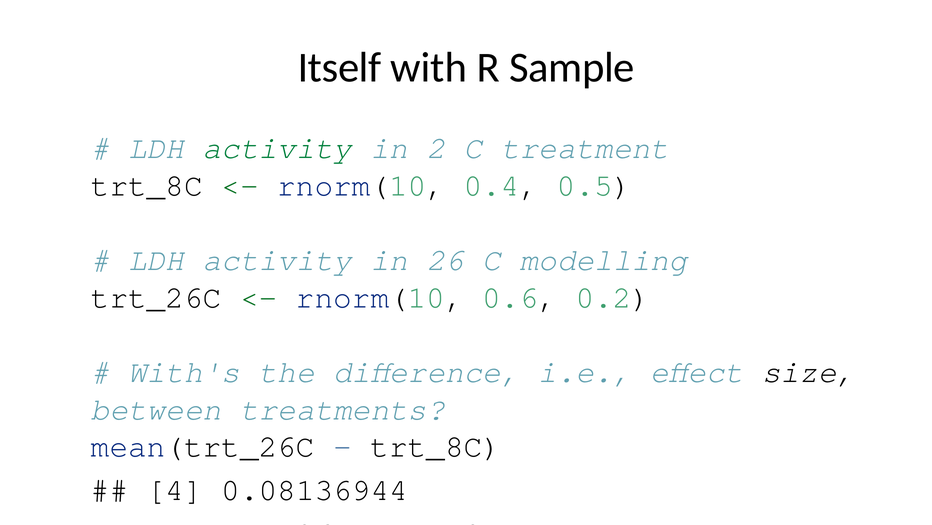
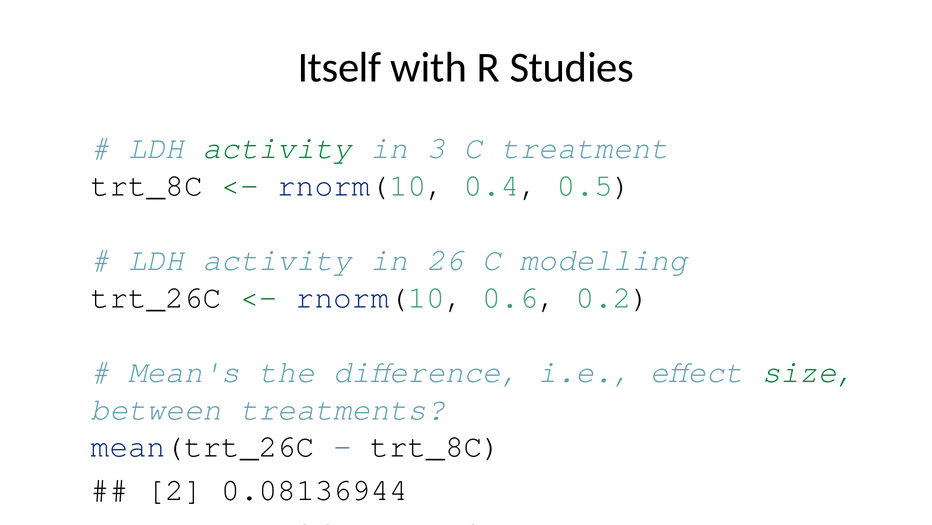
R Sample: Sample -> Studies (572, 68)
2: 2 -> 3 (436, 148)
With's: With's -> Mean's (184, 371)
size colour: black -> green (809, 371)
4: 4 -> 2 (175, 490)
